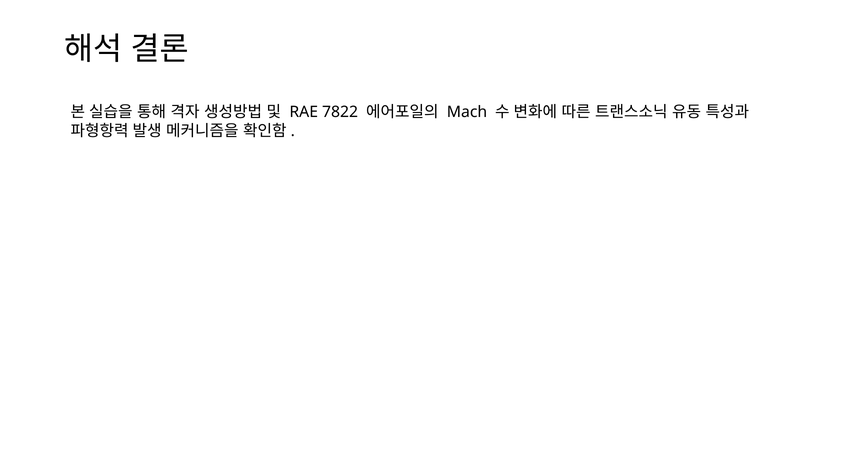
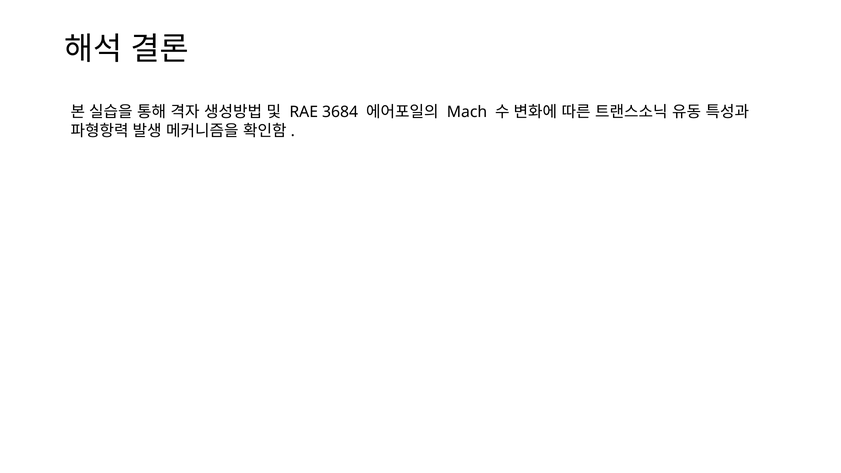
7822: 7822 -> 3684 (340, 112)
